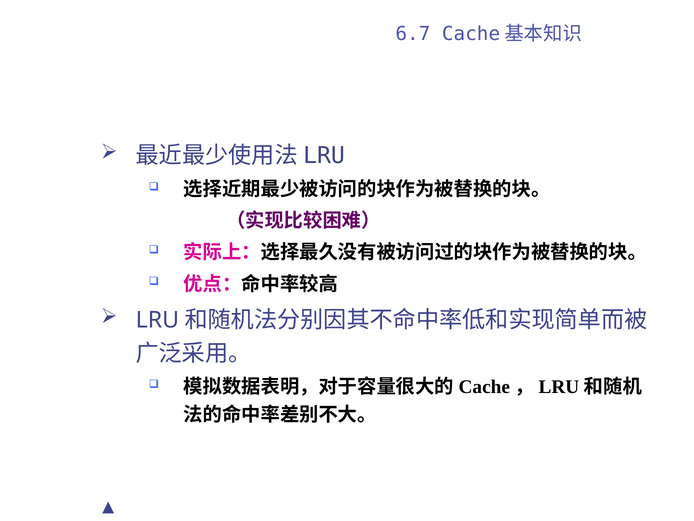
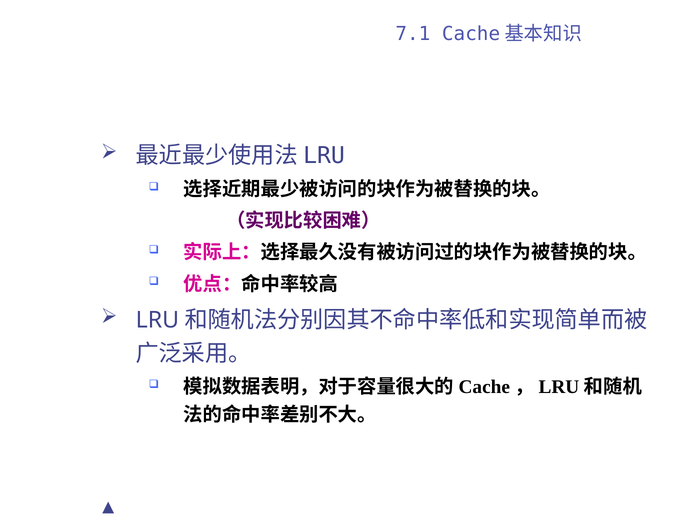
6.7: 6.7 -> 7.1 (413, 34)
